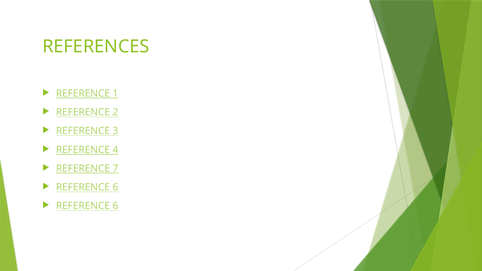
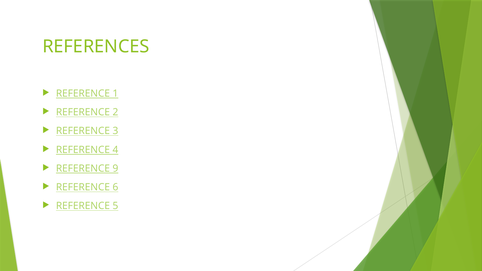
7: 7 -> 9 (115, 169)
6: 6 -> 5 (115, 206)
